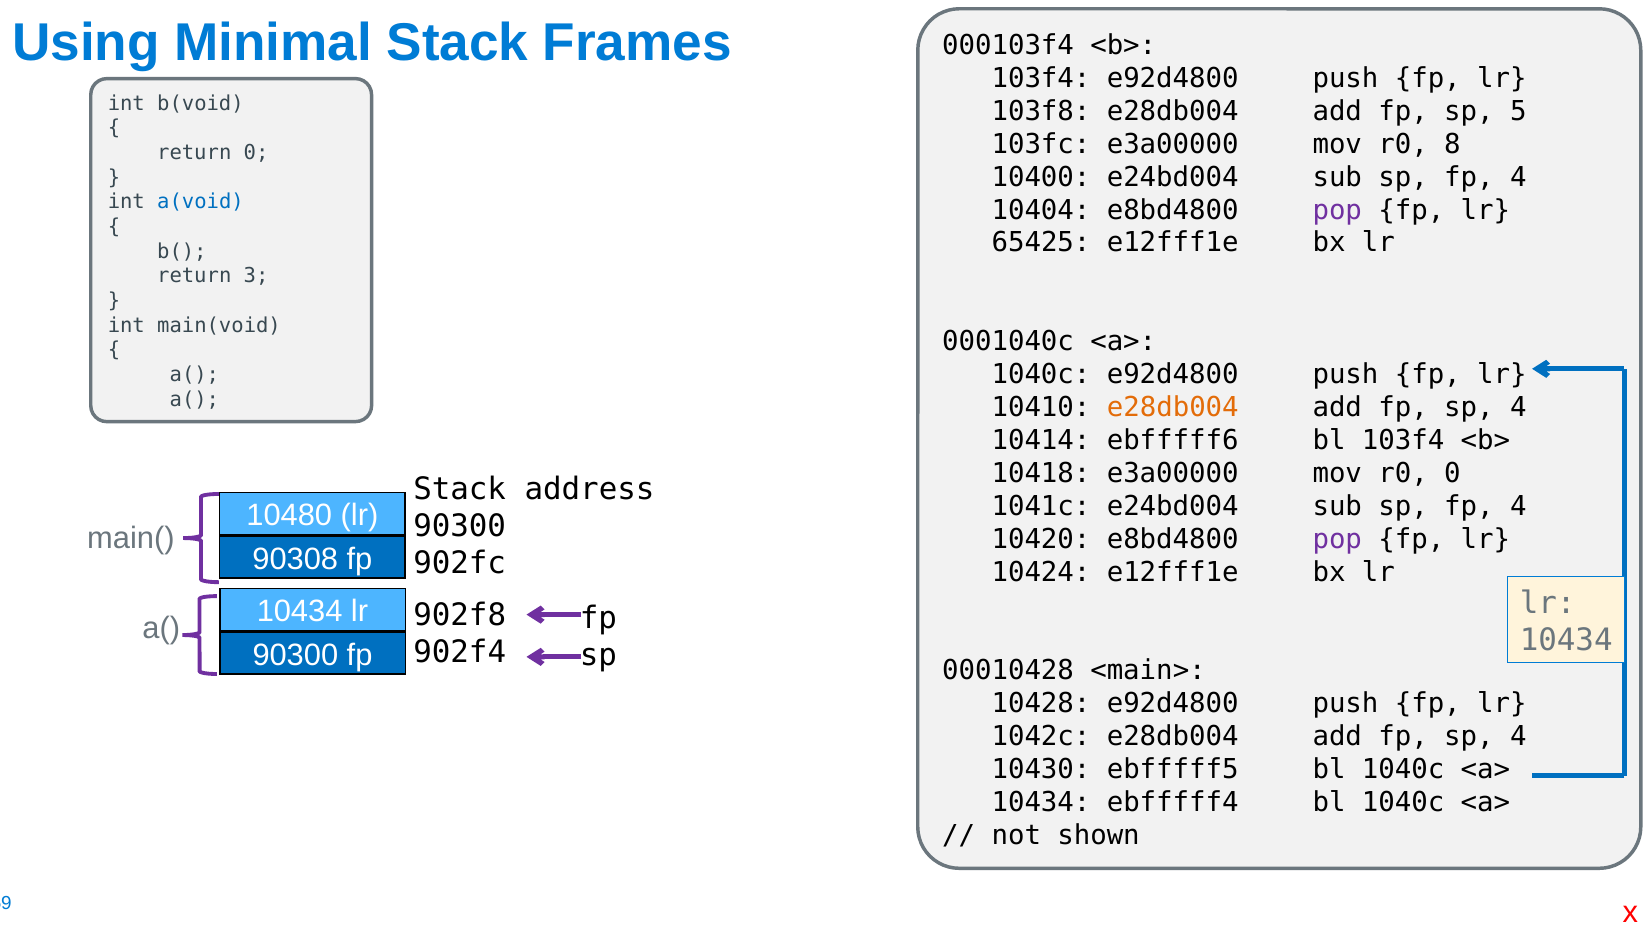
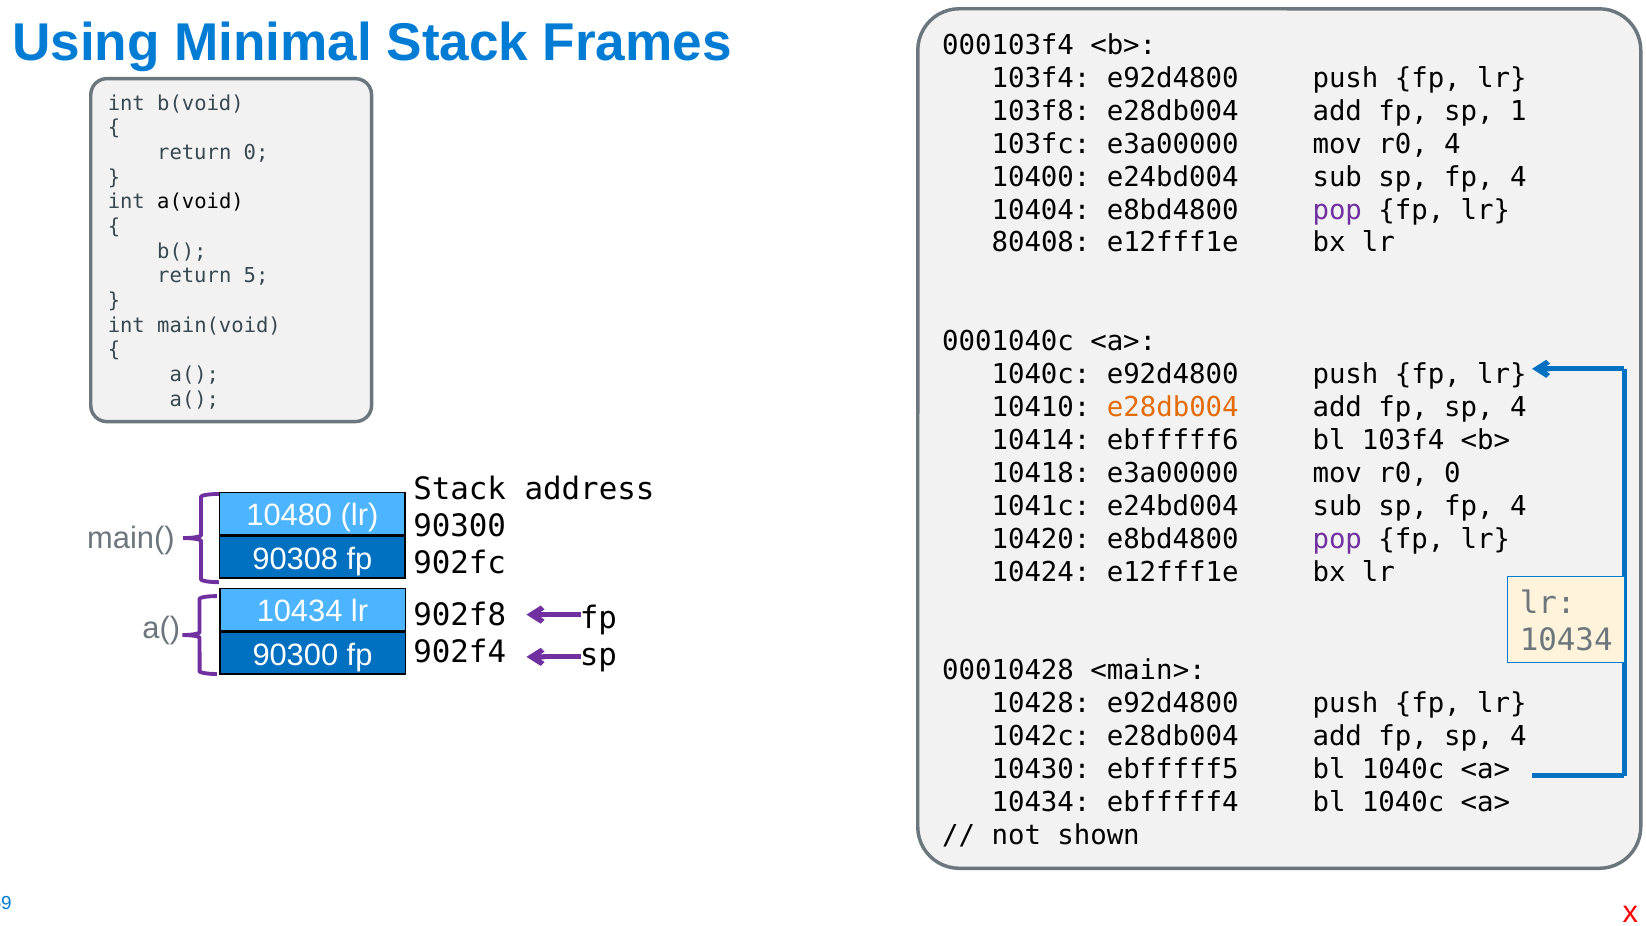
5: 5 -> 1 (1518, 111)
r0 8: 8 -> 4 (1452, 144)
a(void colour: blue -> black (200, 202)
65425: 65425 -> 80408 (1041, 243)
3: 3 -> 5 (256, 276)
